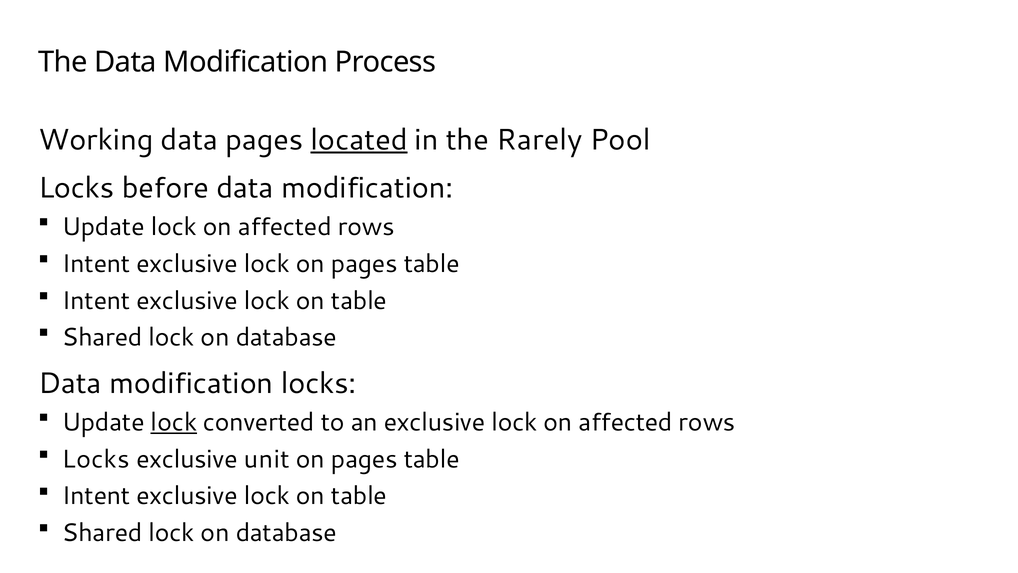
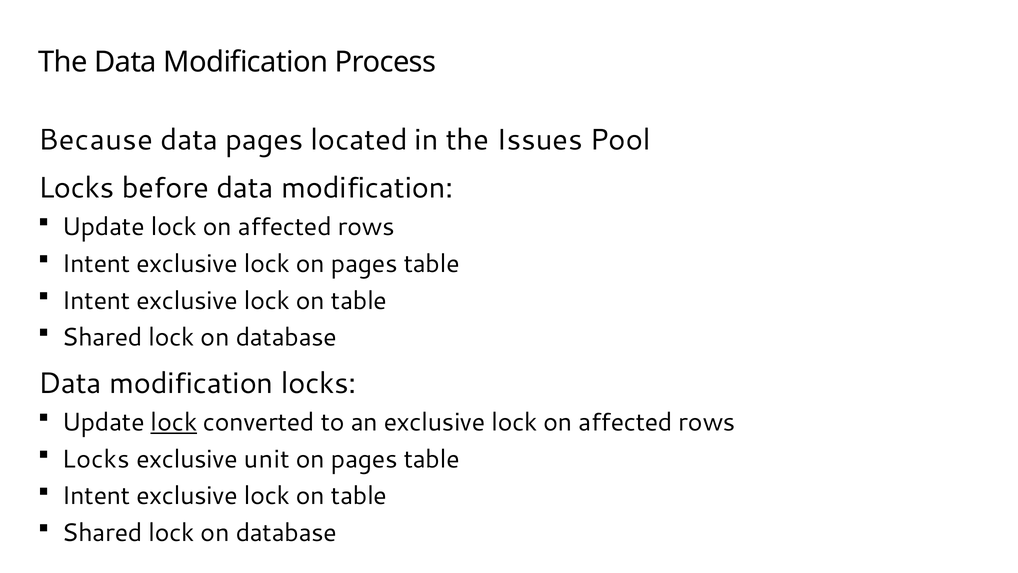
Working: Working -> Because (96, 140)
located underline: present -> none (359, 140)
Rarely: Rarely -> Issues (539, 140)
